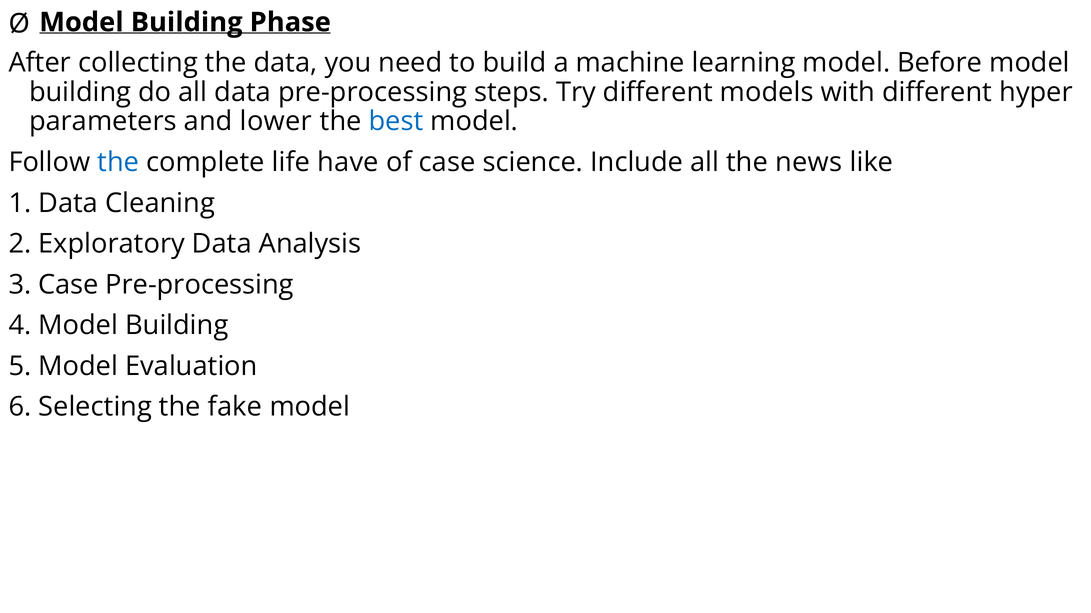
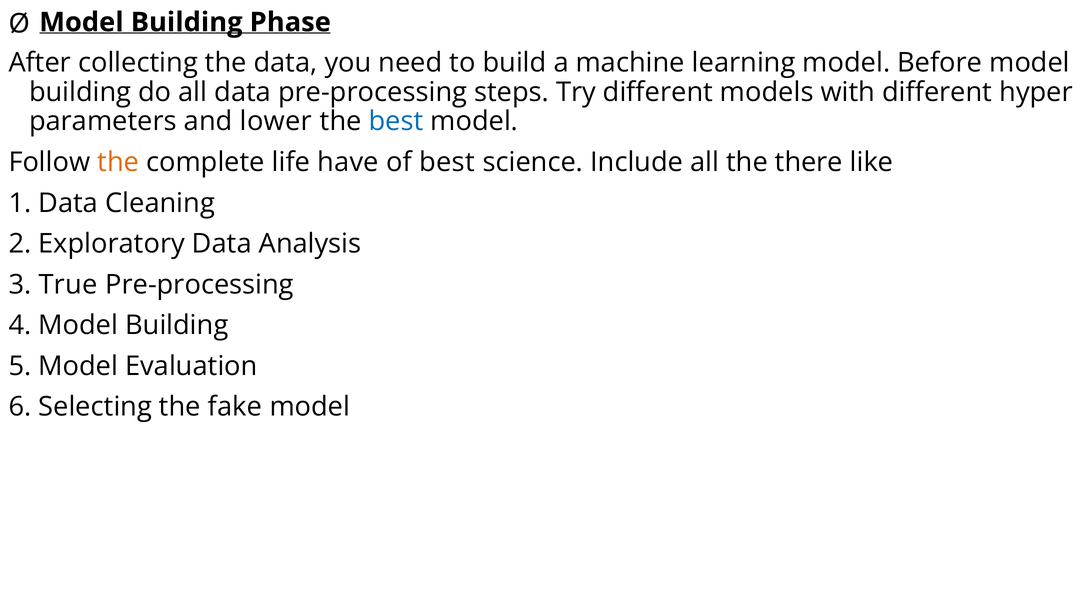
the colour: blue -> orange (118, 162)
of case: case -> best (447, 162)
news: news -> there (809, 162)
3 Case: Case -> True (68, 285)
